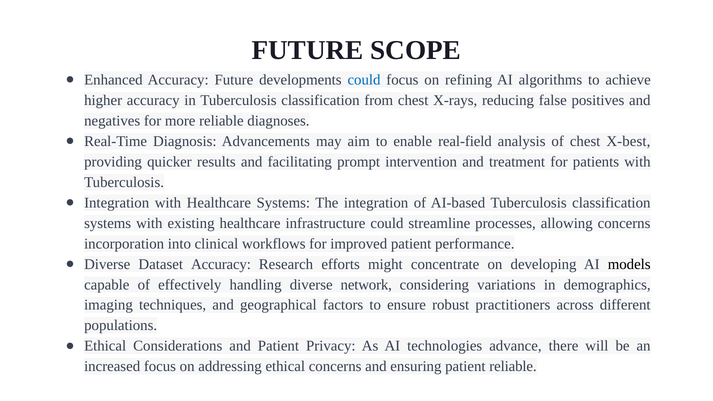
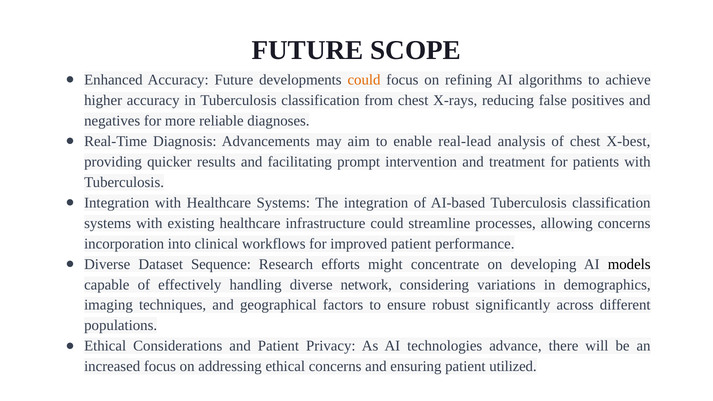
could colour: blue -> orange (364, 80)
real-field: real-field -> real-lead (465, 141)
Dataset Accuracy: Accuracy -> Sequence (221, 264)
practitioners: practitioners -> significantly (513, 305)
patient reliable: reliable -> utilized (513, 367)
